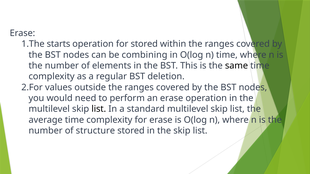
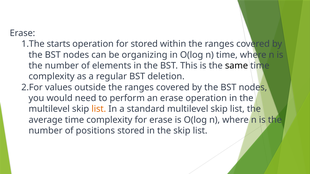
combining: combining -> organizing (145, 55)
list colour: black -> orange (99, 109)
structure: structure -> positions (95, 131)
